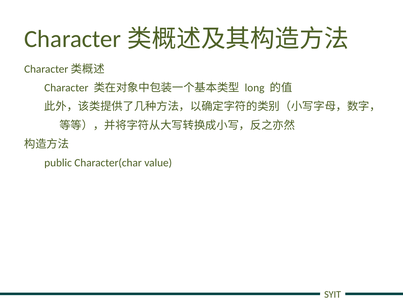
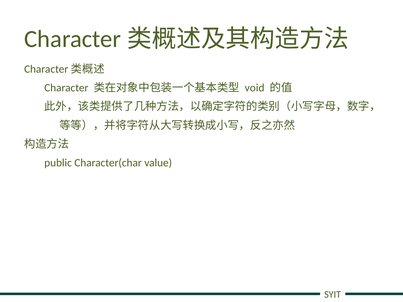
long: long -> void (255, 88)
